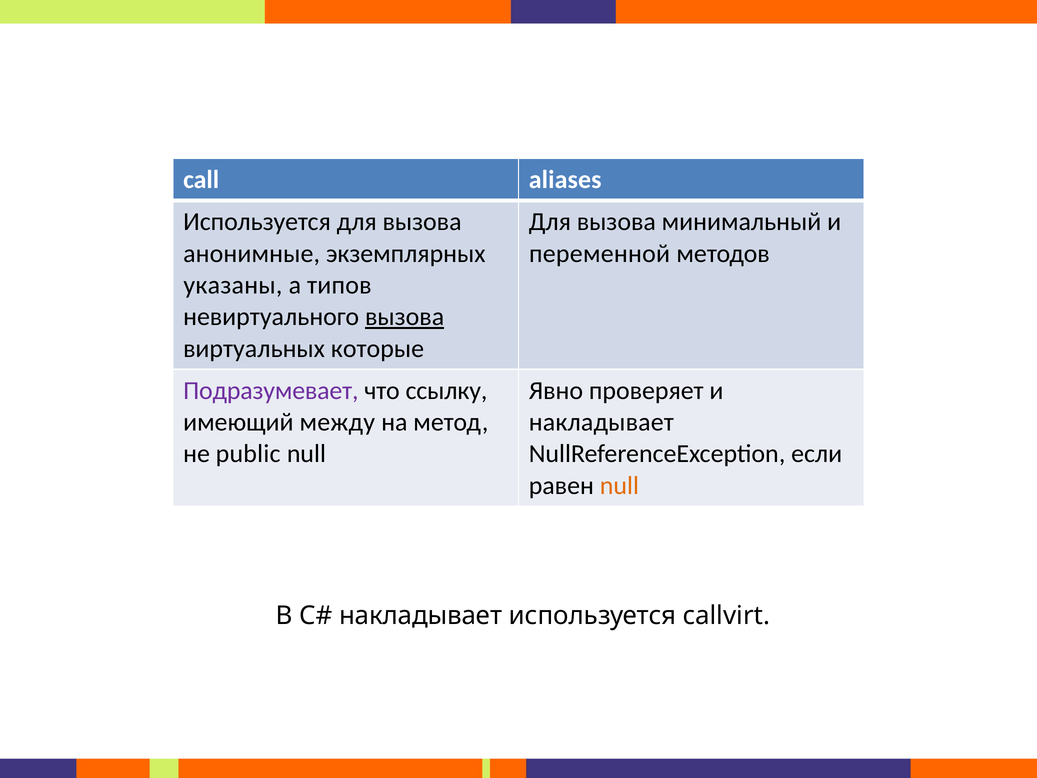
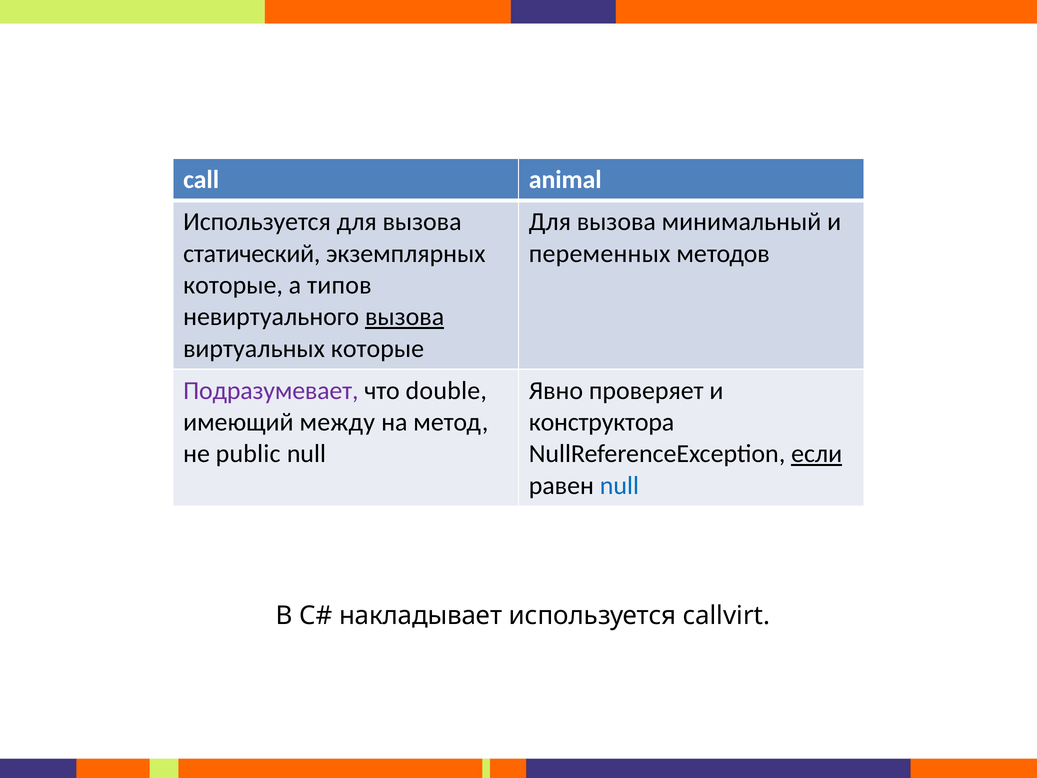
aliases: aliases -> animal (565, 180)
анонимные: анонимные -> статический (252, 253)
переменной: переменной -> переменных (600, 253)
указаны: указаны -> которые (233, 285)
ссылку: ссылку -> double (446, 390)
накладывает: накладывает -> конструктора (602, 422)
если underline: none -> present (817, 454)
null colour: orange -> blue (619, 485)
